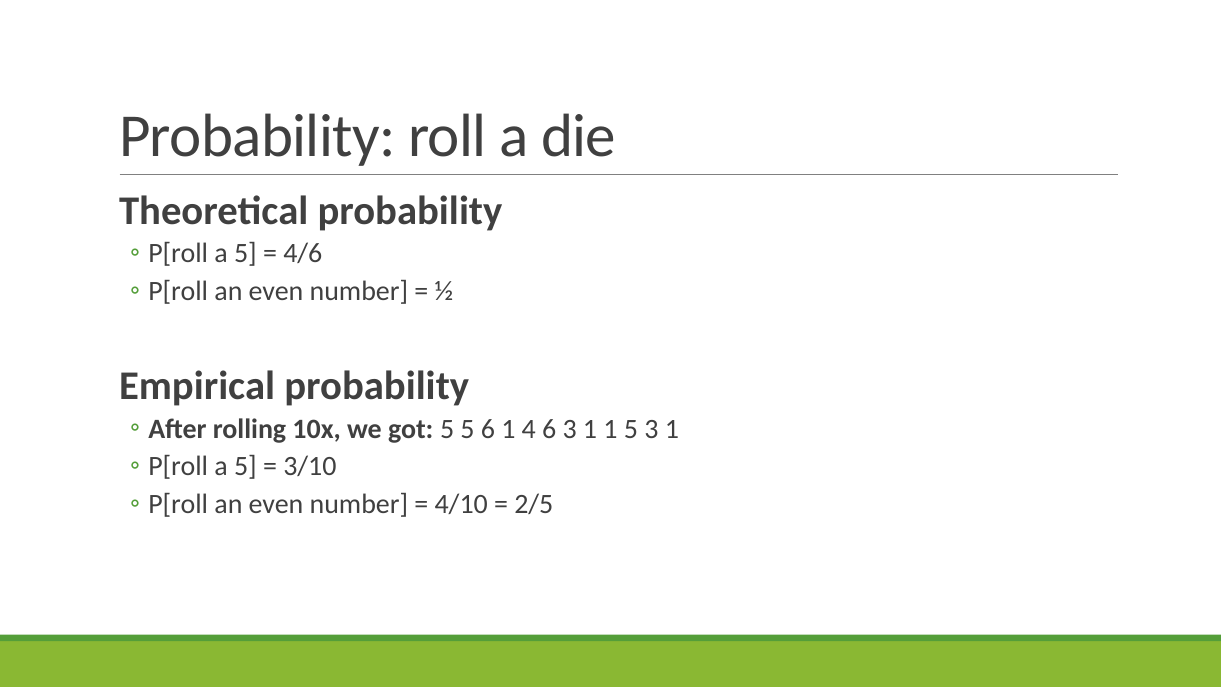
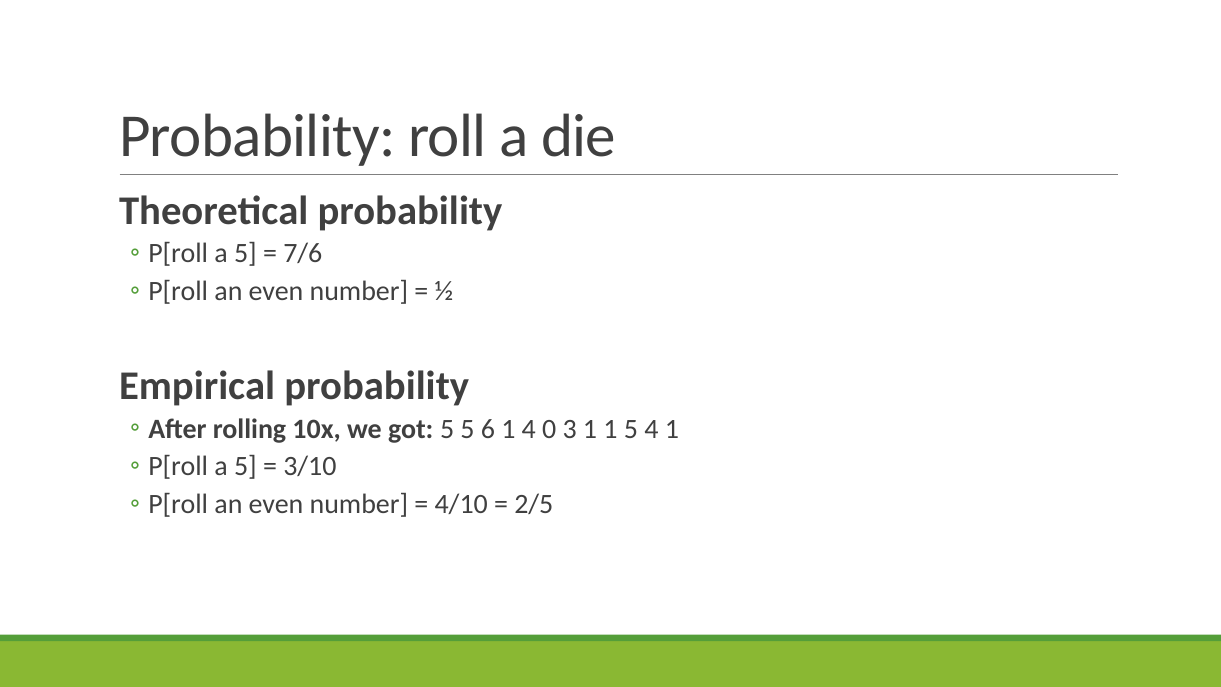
4/6: 4/6 -> 7/6 (303, 253)
4 6: 6 -> 0 (549, 429)
5 3: 3 -> 4 (651, 429)
